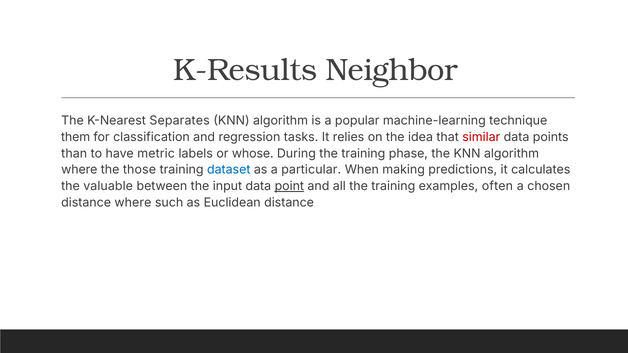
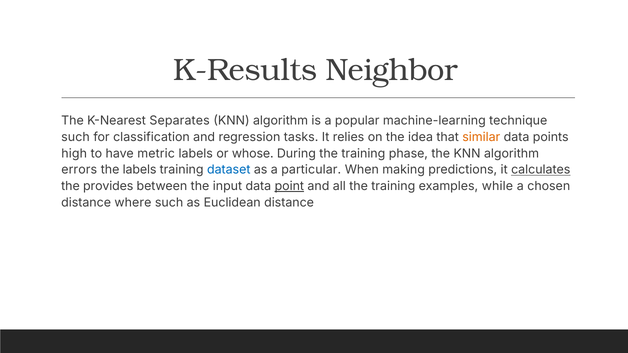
them: them -> such (76, 137)
similar colour: red -> orange (481, 137)
than: than -> high (74, 154)
where: where -> errors (79, 170)
the those: those -> labels (140, 170)
calculates underline: none -> present (541, 170)
valuable: valuable -> provides (108, 186)
often: often -> while (497, 186)
